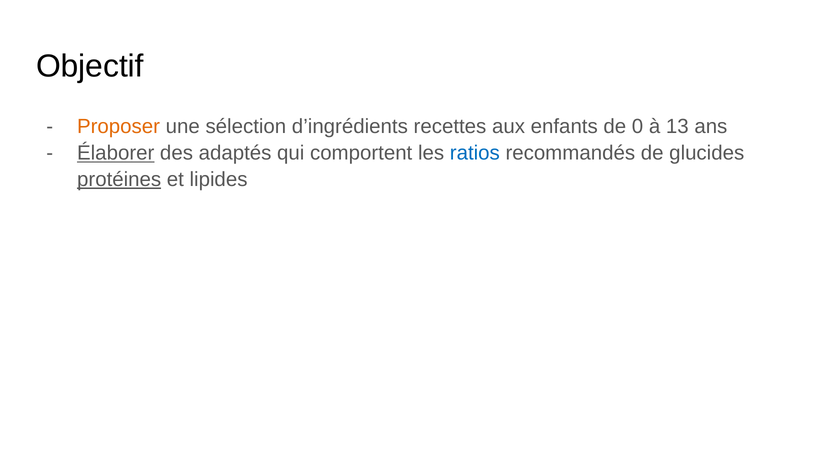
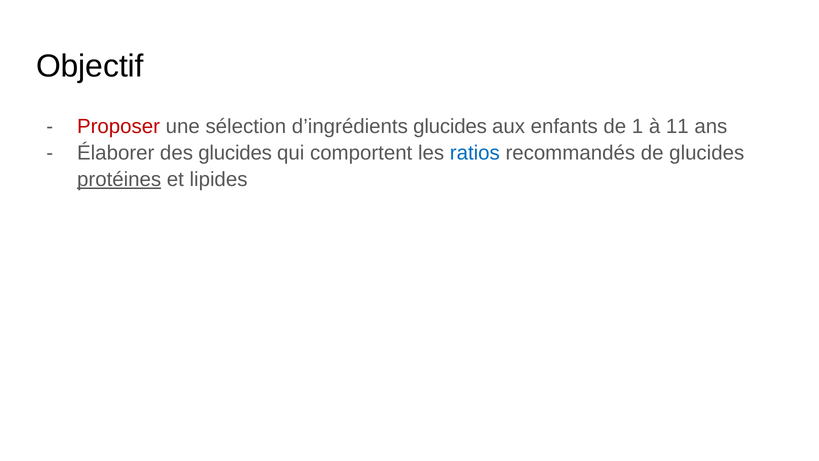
Proposer colour: orange -> red (119, 127)
d’ingrédients recettes: recettes -> glucides (450, 127)
0: 0 -> 1 (638, 127)
13: 13 -> 11 (677, 127)
Élaborer underline: present -> none (116, 153)
des adaptés: adaptés -> glucides (235, 153)
